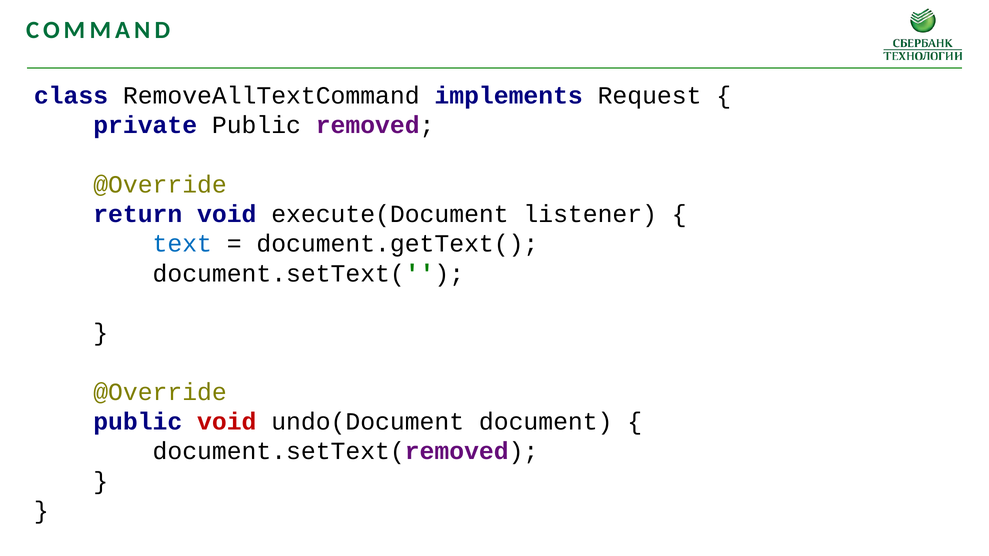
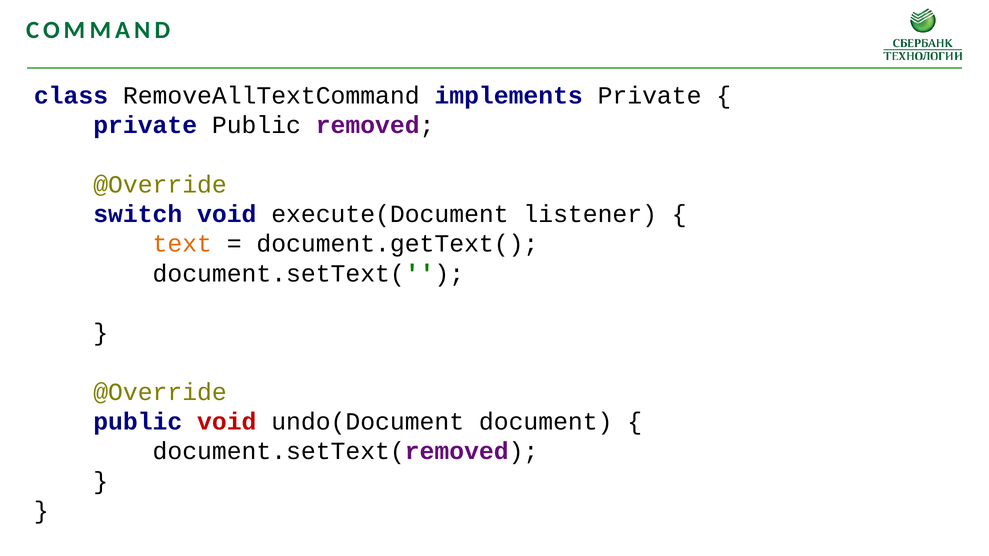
implements Request: Request -> Private (650, 95)
return: return -> switch (138, 214)
text colour: blue -> orange (182, 244)
